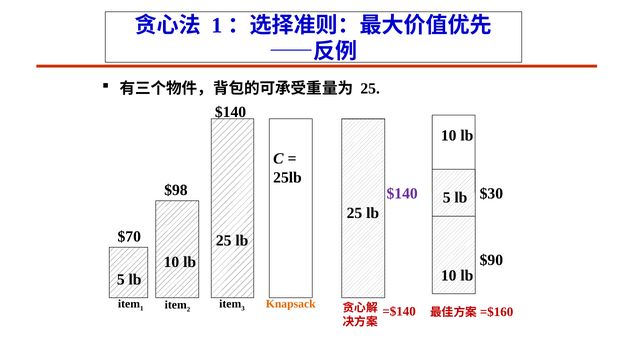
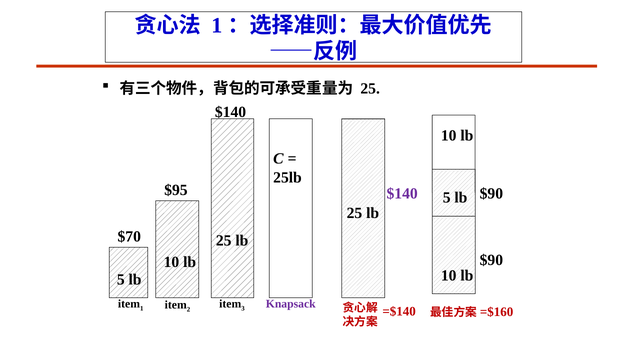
$98: $98 -> $95 (176, 190)
5 lb $30: $30 -> $90 (491, 194)
Knapsack colour: orange -> purple (291, 304)
